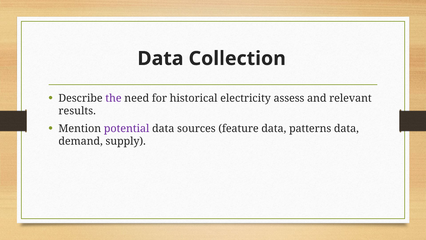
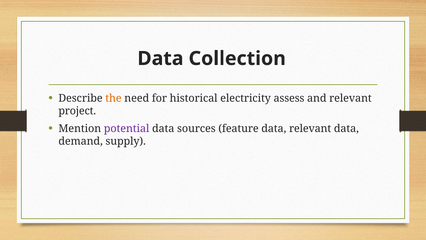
the colour: purple -> orange (113, 98)
results: results -> project (77, 111)
data patterns: patterns -> relevant (310, 128)
